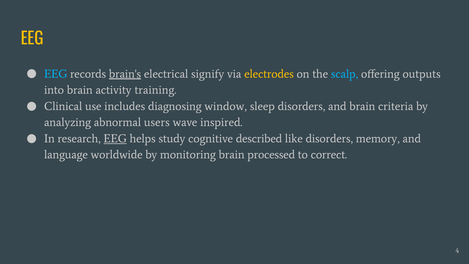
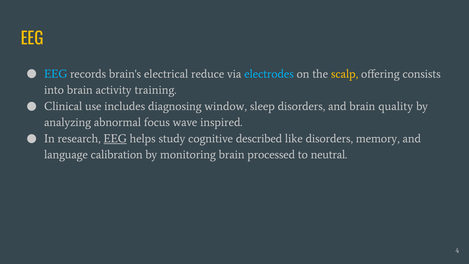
brain's underline: present -> none (125, 74)
signify: signify -> reduce (208, 74)
electrodes colour: yellow -> light blue (269, 74)
scalp colour: light blue -> yellow (345, 74)
outputs: outputs -> consists (422, 74)
criteria: criteria -> quality (396, 106)
users: users -> focus (157, 122)
worldwide: worldwide -> calibration (117, 155)
correct: correct -> neutral (329, 155)
